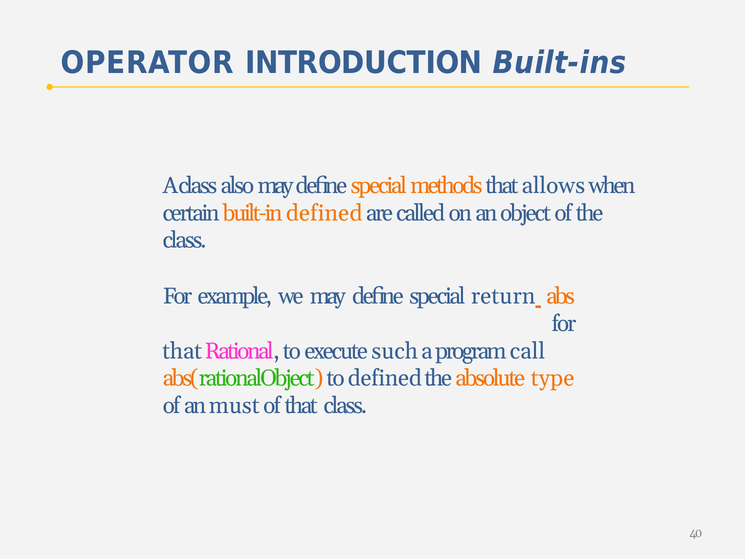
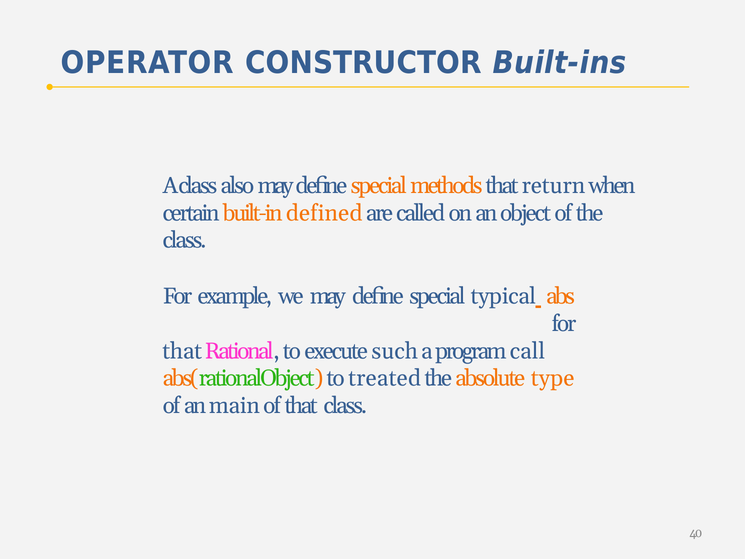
INTRODUCTION: INTRODUCTION -> CONSTRUCTOR (363, 63)
allows: allows -> return (553, 186)
return: return -> typical (503, 296)
to defined: defined -> treated (385, 378)
must: must -> main (234, 406)
